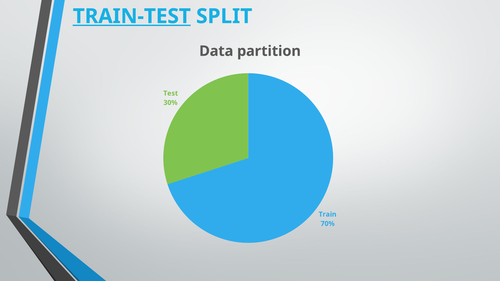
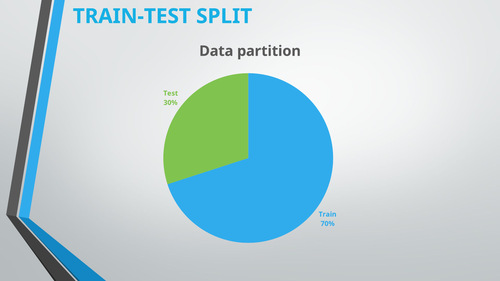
TRAIN-TEST underline: present -> none (132, 16)
